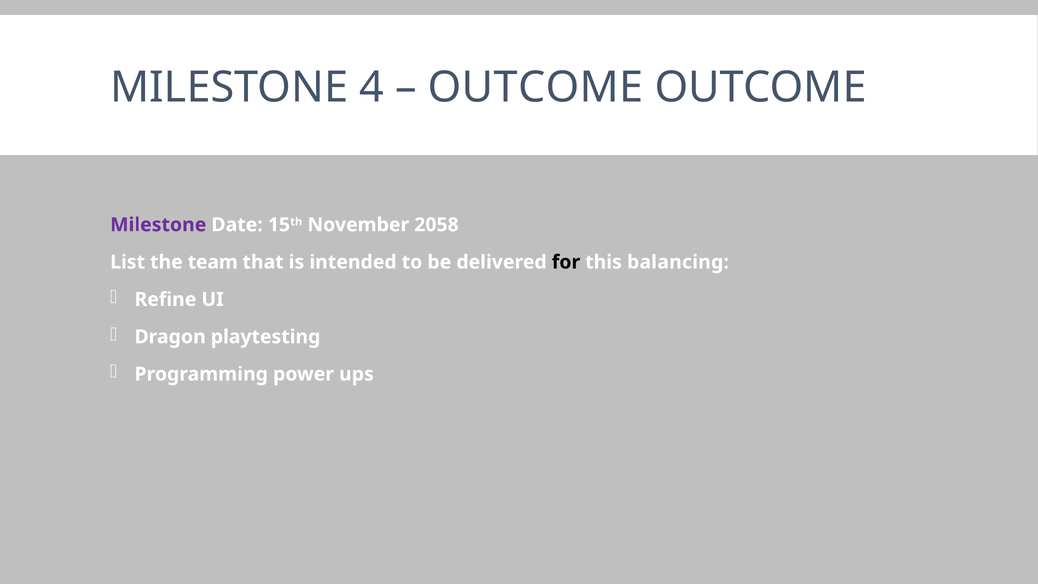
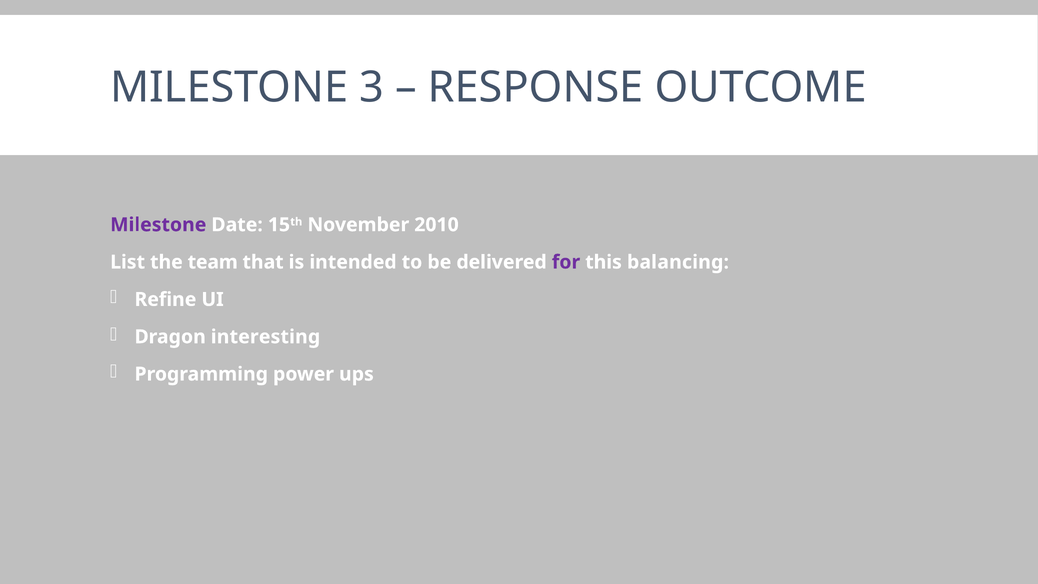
4: 4 -> 3 (372, 87)
OUTCOME: OUTCOME -> RESPONSE (536, 87)
2058: 2058 -> 2010 (436, 225)
for colour: black -> purple (566, 262)
playtesting: playtesting -> interesting (265, 337)
